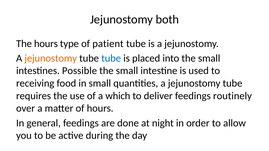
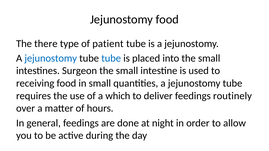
Jejunostomy both: both -> food (167, 20)
The hours: hours -> there (46, 44)
jejunostomy colour: orange -> blue (51, 58)
Possible: Possible -> Surgeon (80, 71)
